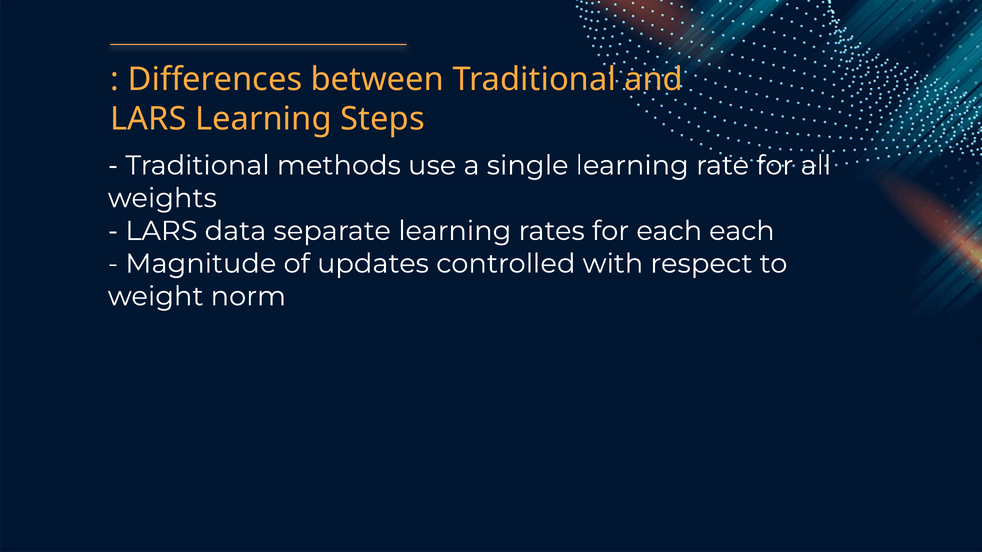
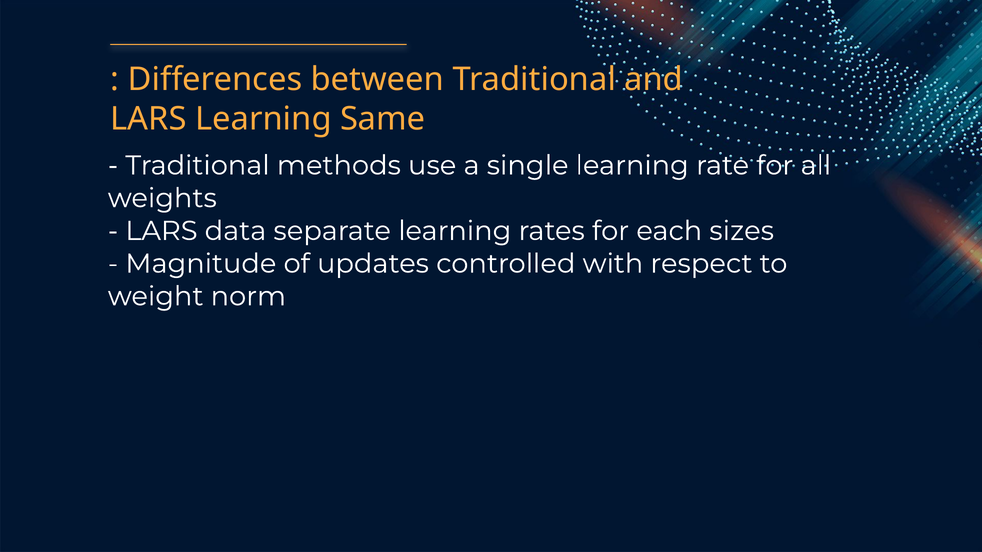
Steps: Steps -> Same (383, 119)
each each: each -> sizes (742, 231)
